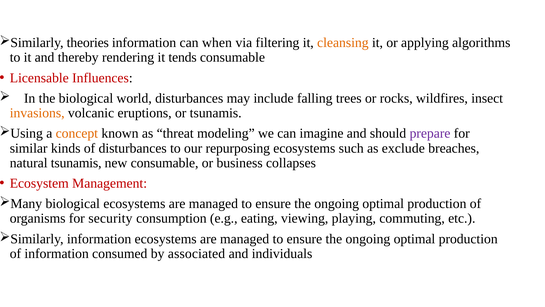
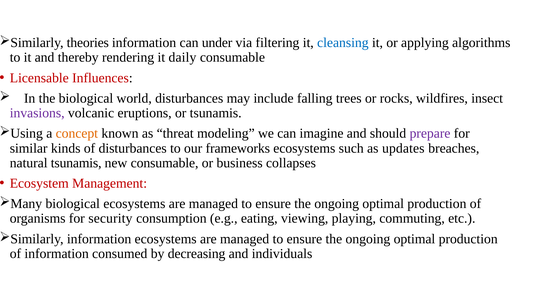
when: when -> under (217, 43)
cleansing colour: orange -> blue (343, 43)
tends: tends -> daily (182, 57)
invasions colour: orange -> purple (37, 113)
repurposing: repurposing -> frameworks (238, 148)
exclude: exclude -> updates (403, 148)
associated: associated -> decreasing (197, 253)
